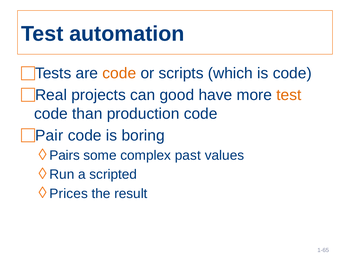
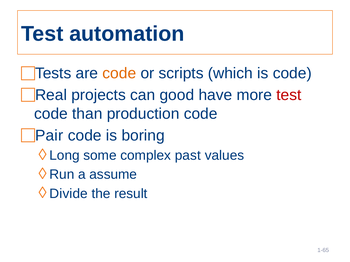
test colour: orange -> red (289, 95)
Pairs: Pairs -> Long (65, 156)
scripted: scripted -> assume (113, 175)
Prices: Prices -> Divide (69, 194)
